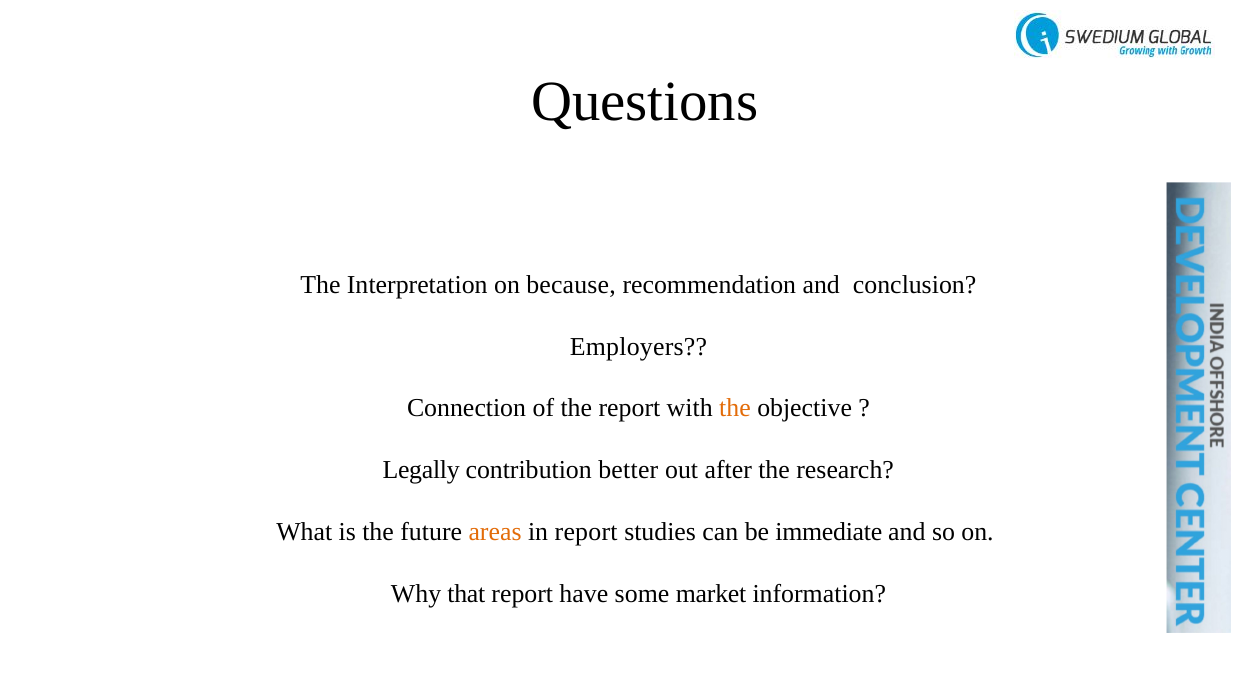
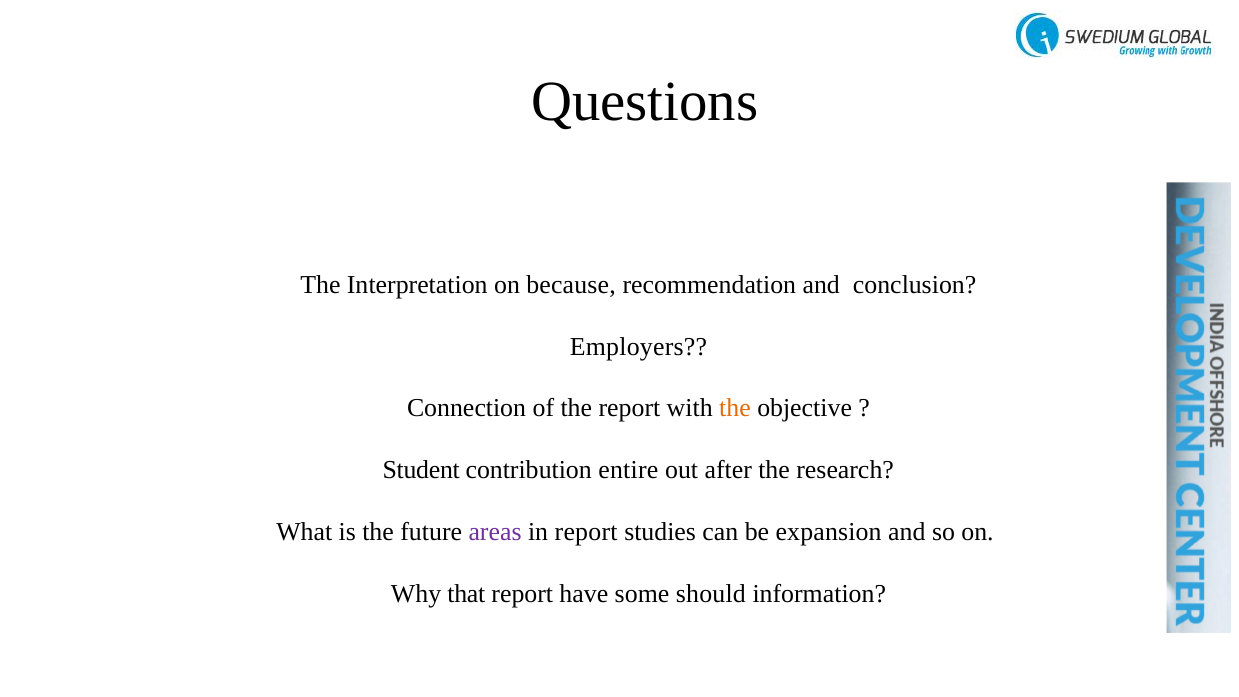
Legally: Legally -> Student (421, 470)
better: better -> entire (628, 470)
areas colour: orange -> purple (495, 532)
immediate: immediate -> expansion (829, 532)
market: market -> should (711, 594)
